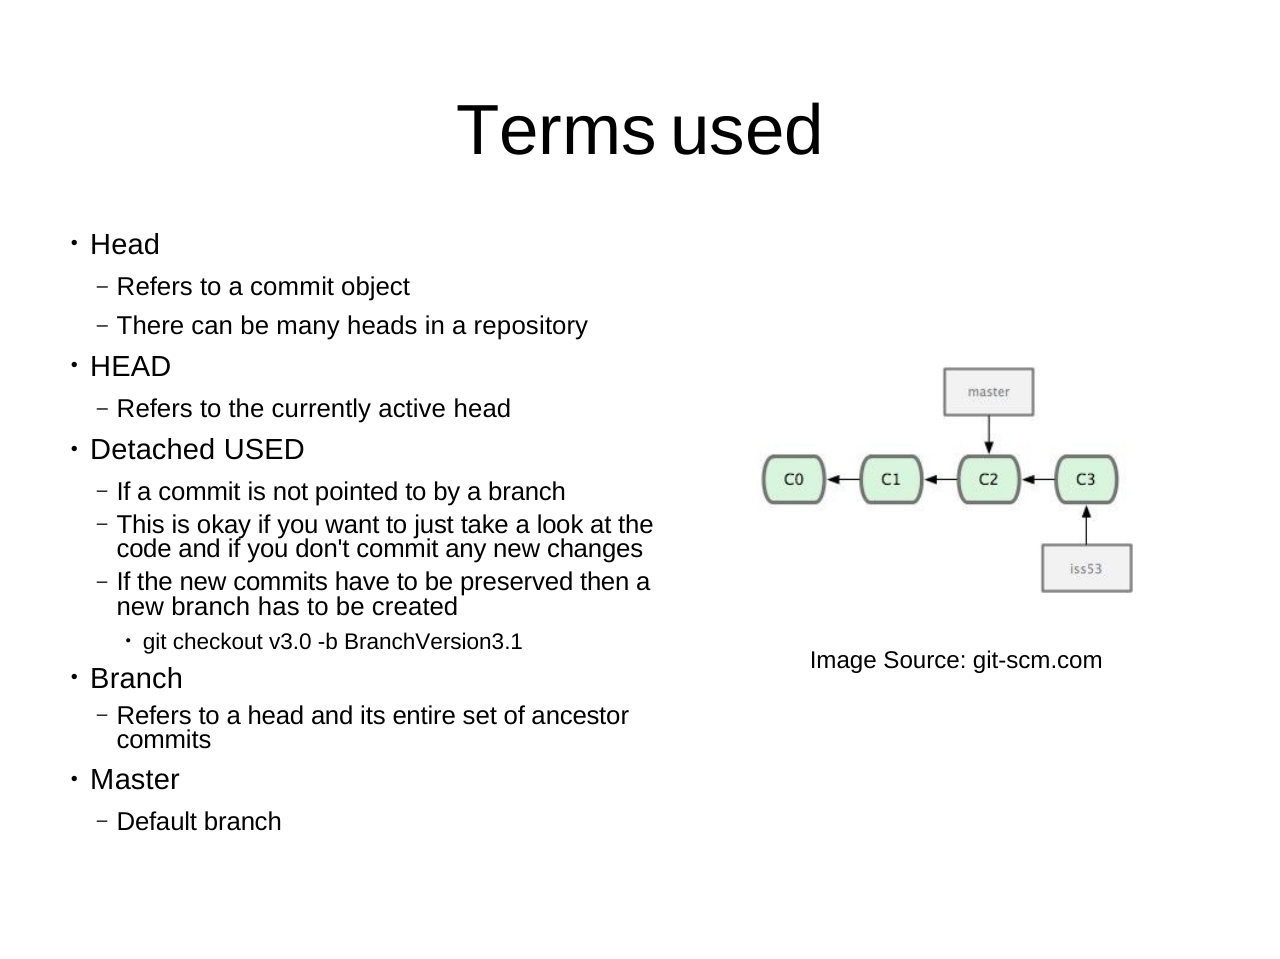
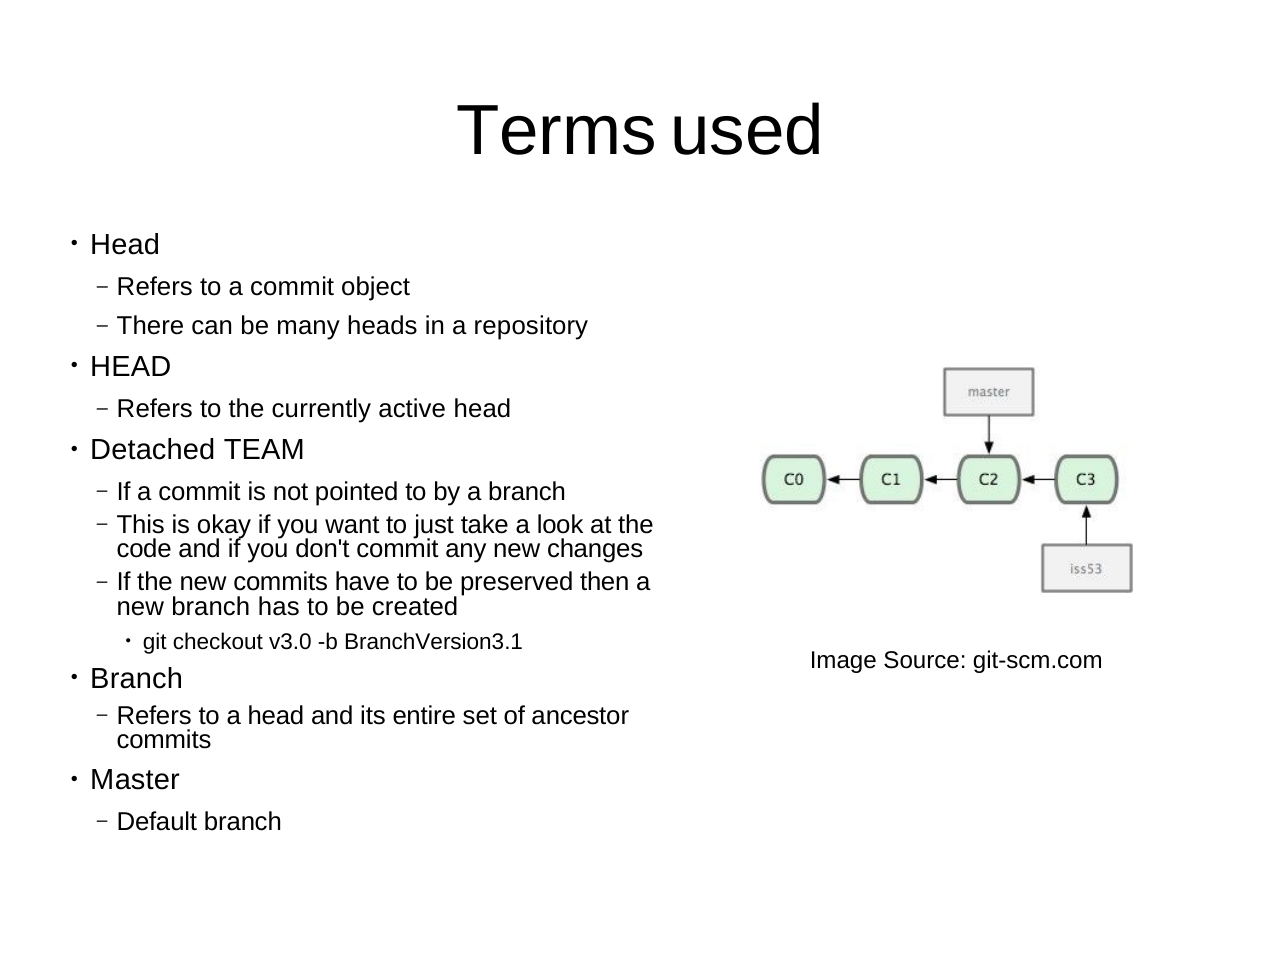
USED: USED -> TEAM (264, 450)
